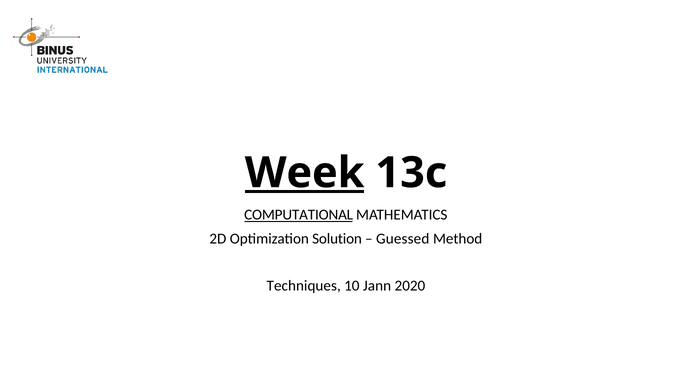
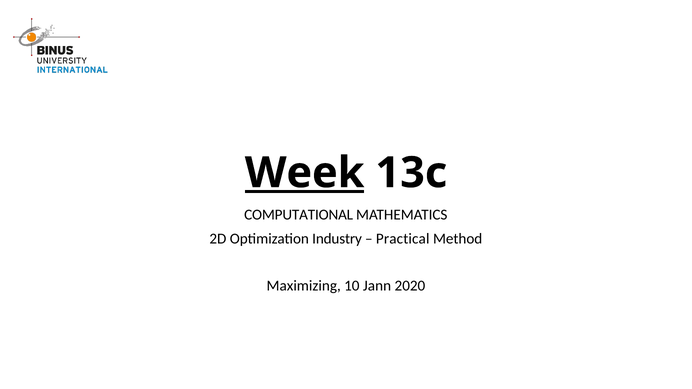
COMPUTATIONAL underline: present -> none (299, 215)
Solution: Solution -> Industry (337, 239)
Guessed: Guessed -> Practical (403, 239)
Techniques: Techniques -> Maximizing (304, 286)
